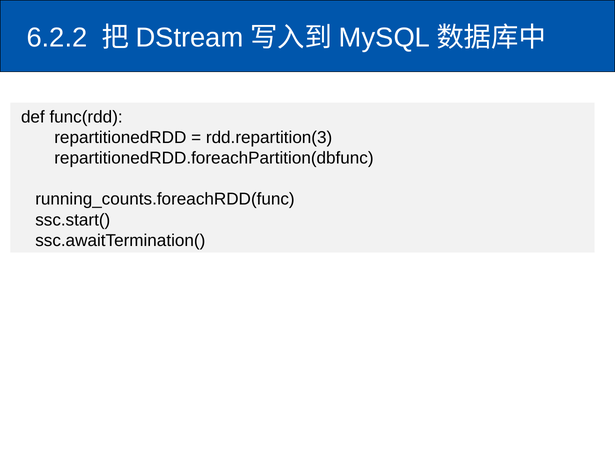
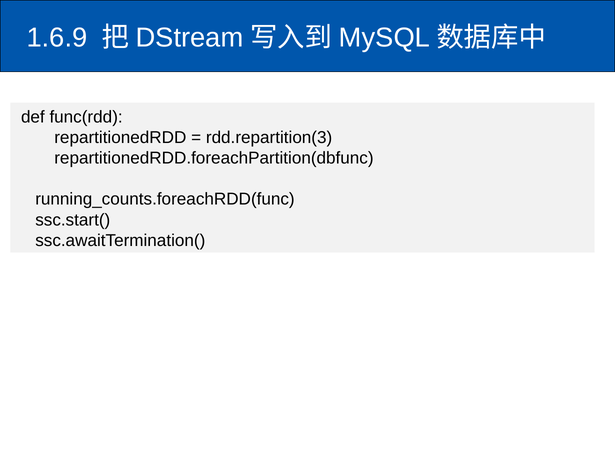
6.2.2: 6.2.2 -> 1.6.9 (57, 38)
